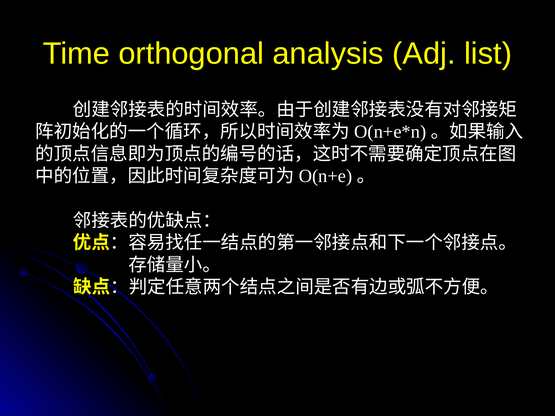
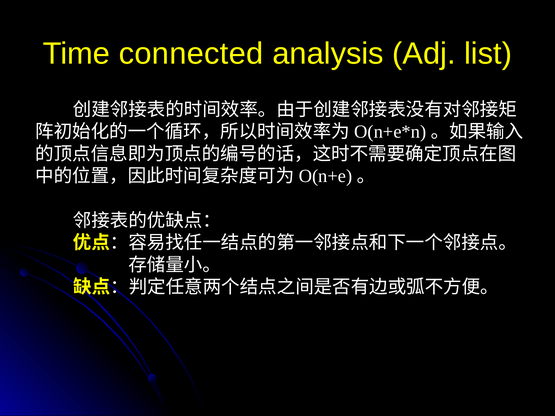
orthogonal: orthogonal -> connected (191, 54)
